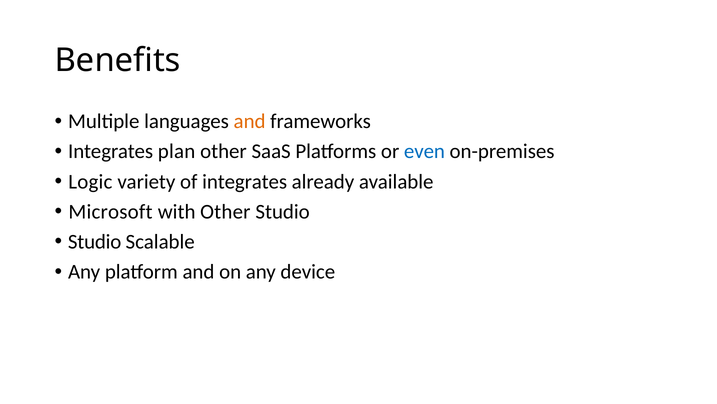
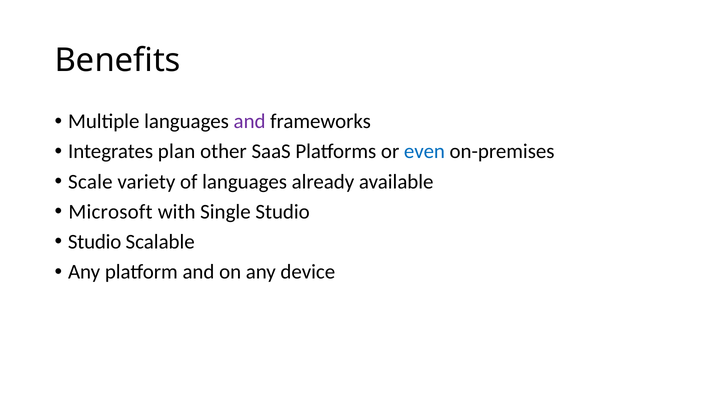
and colour: orange -> purple (250, 121)
Logic: Logic -> Scale (90, 181)
of integrates: integrates -> languages (245, 181)
with Other: Other -> Single (225, 211)
